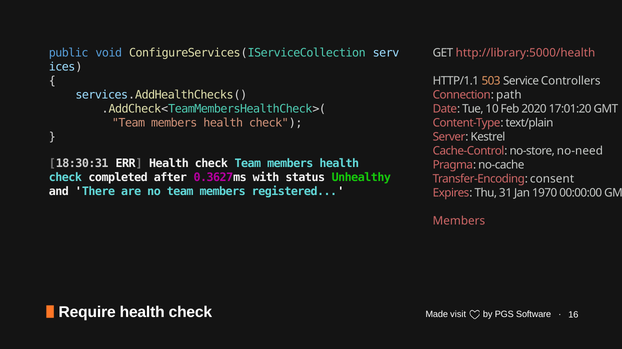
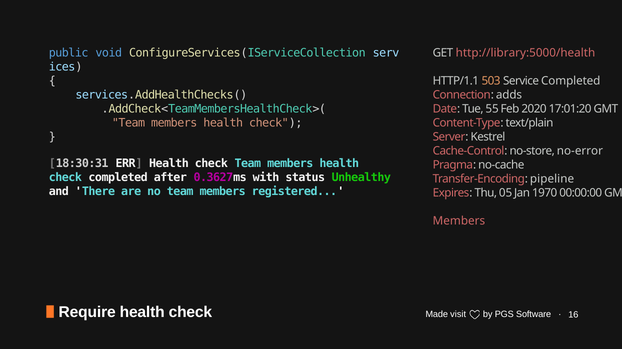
Service Controllers: Controllers -> Completed (571, 81)
path: path -> adds (509, 95)
10: 10 -> 55 (492, 109)
no-need: no-need -> no-error (580, 151)
consent: consent -> pipeline (552, 179)
31: 31 -> 05 (506, 193)
